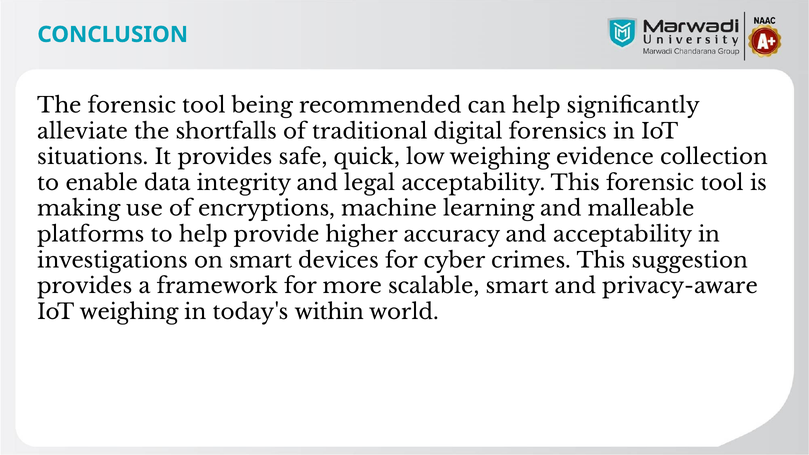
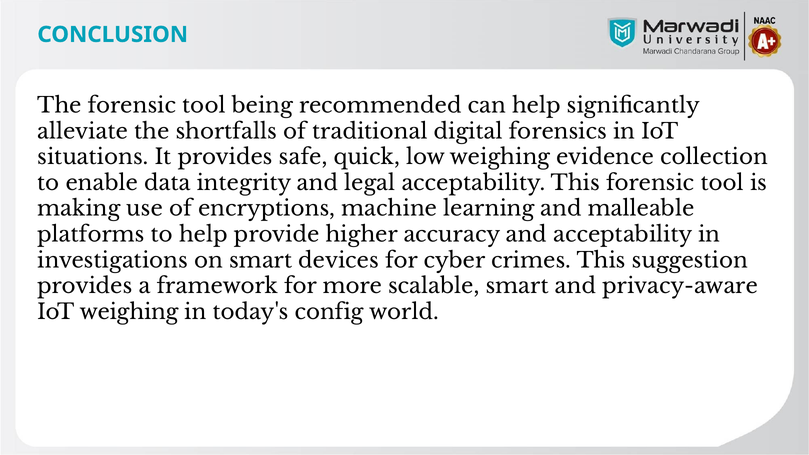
within: within -> config (329, 312)
